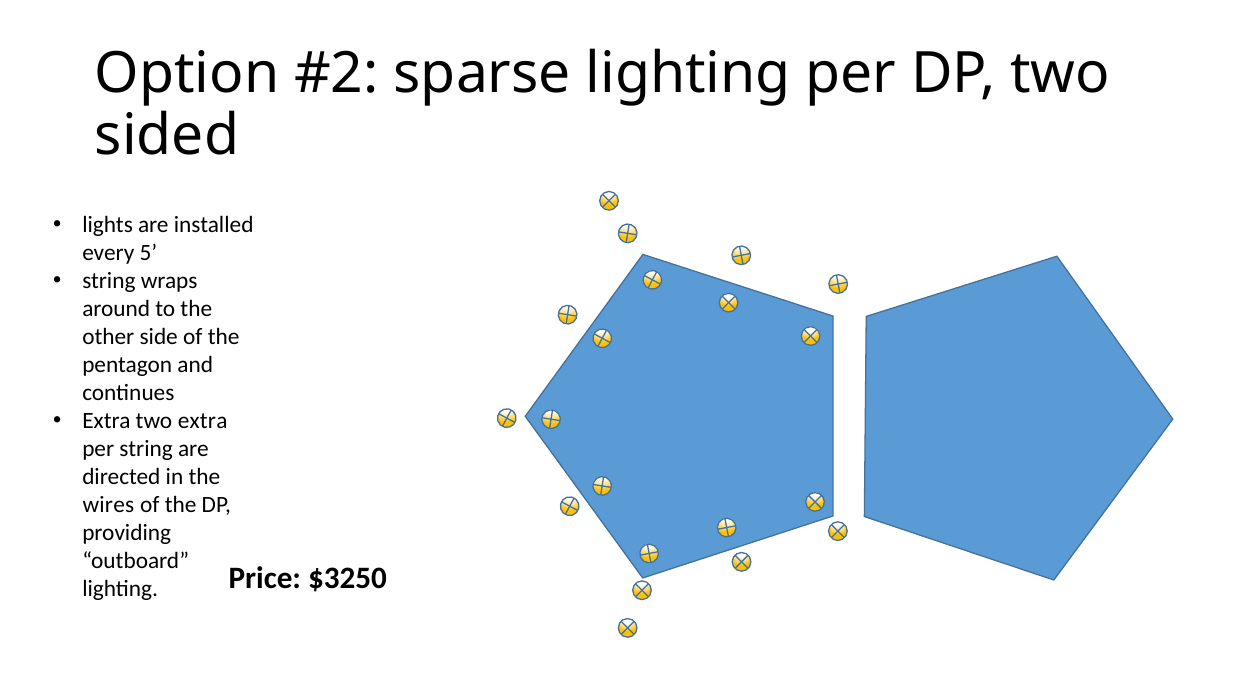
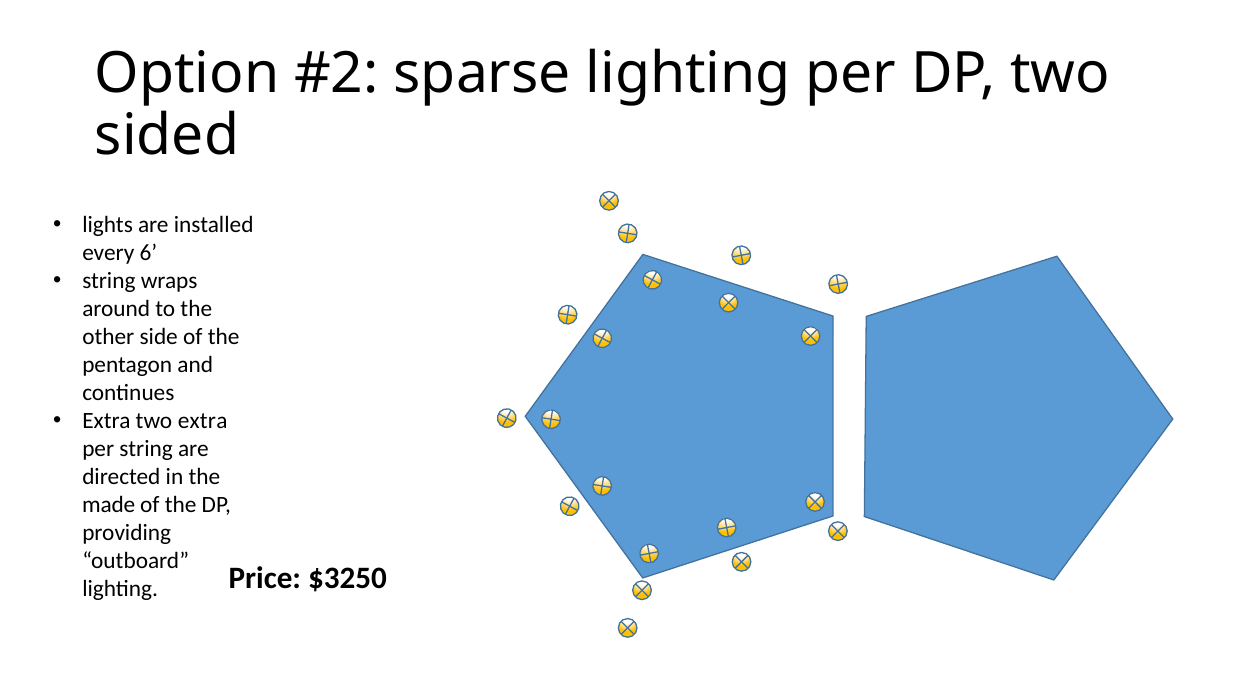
5: 5 -> 6 (148, 253)
wires: wires -> made (109, 505)
